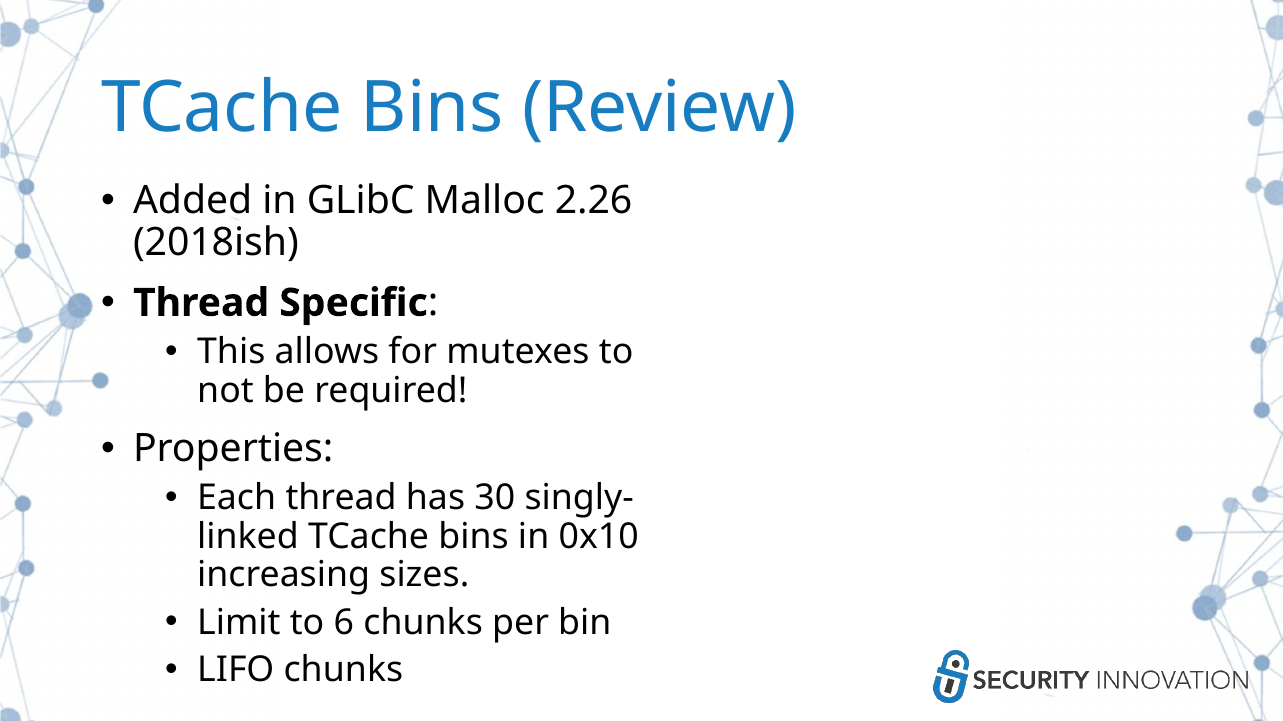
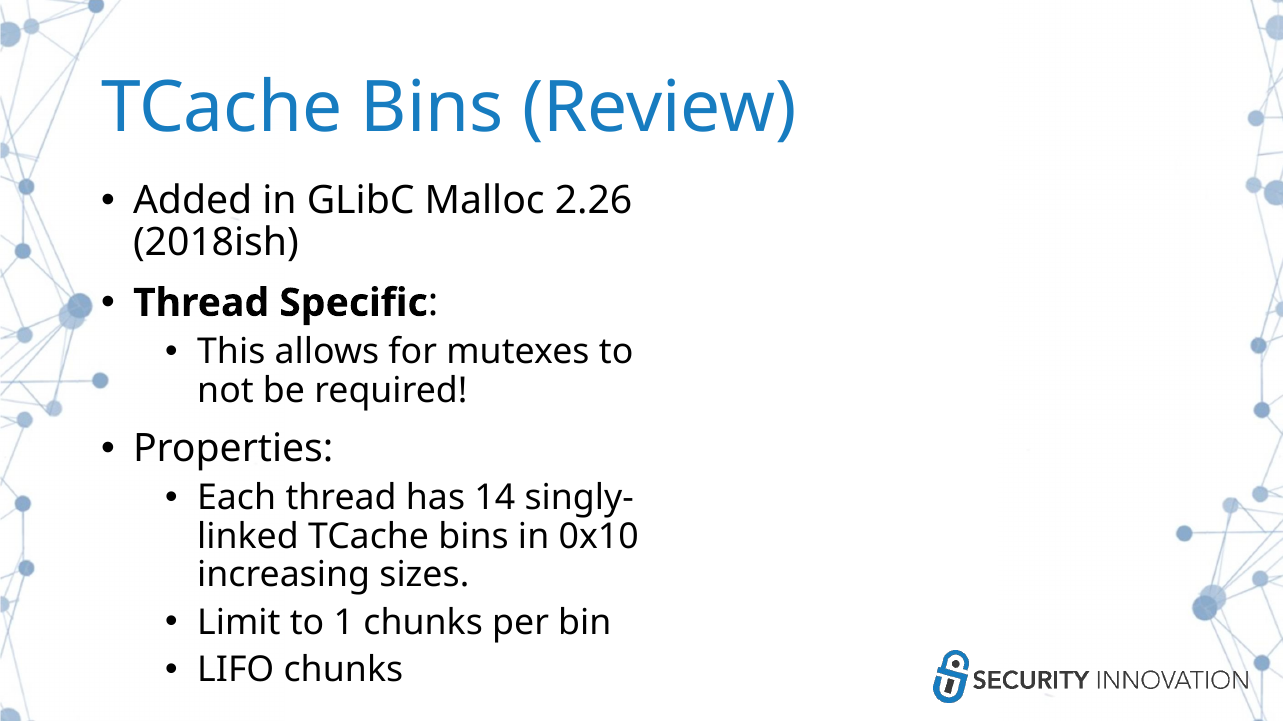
30: 30 -> 14 (495, 499)
6: 6 -> 1 (344, 623)
